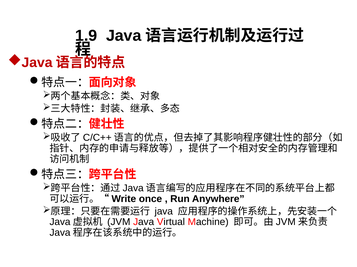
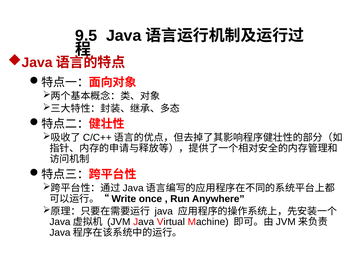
1.9: 1.9 -> 9.5 (86, 36)
